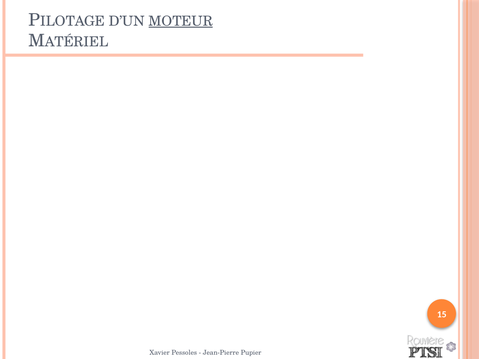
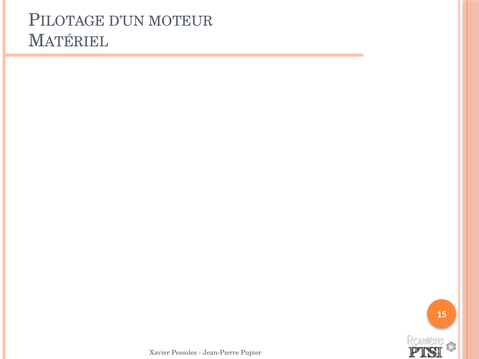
MOTEUR underline: present -> none (181, 21)
